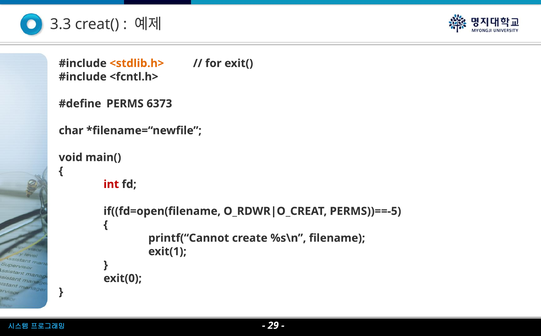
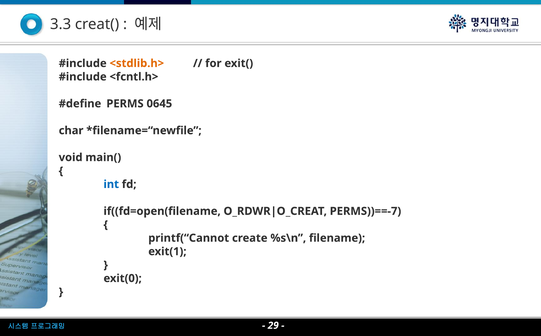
6373: 6373 -> 0645 (159, 104)
int colour: red -> blue (111, 184)
PERMS))==-5: PERMS))==-5 -> PERMS))==-7 (365, 211)
